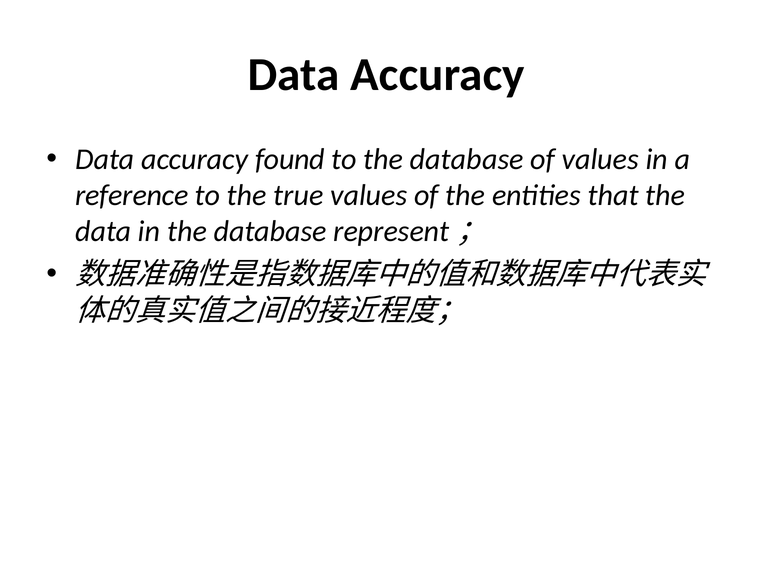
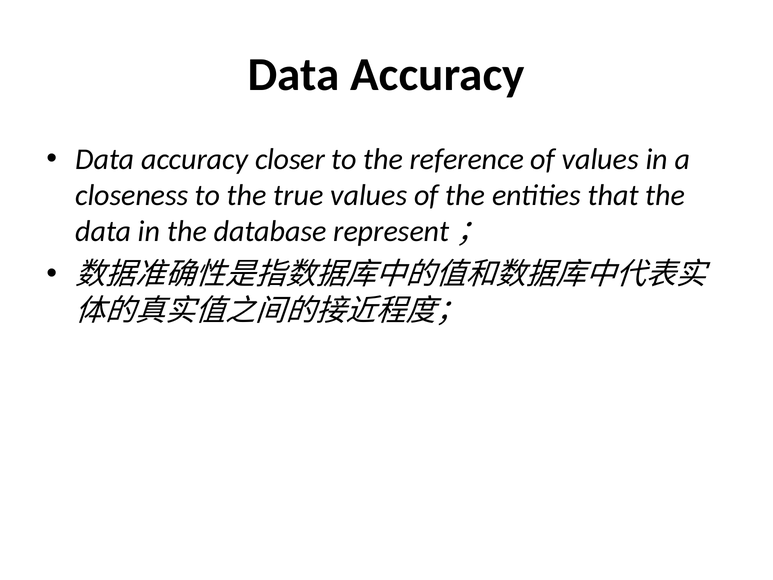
found: found -> closer (290, 159)
to the database: database -> reference (467, 159)
reference: reference -> closeness (132, 195)
